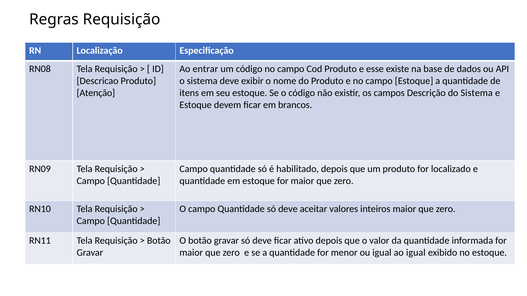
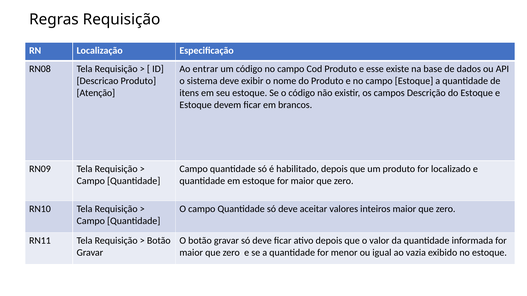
do Sistema: Sistema -> Estoque (477, 93)
ao igual: igual -> vazia (416, 253)
